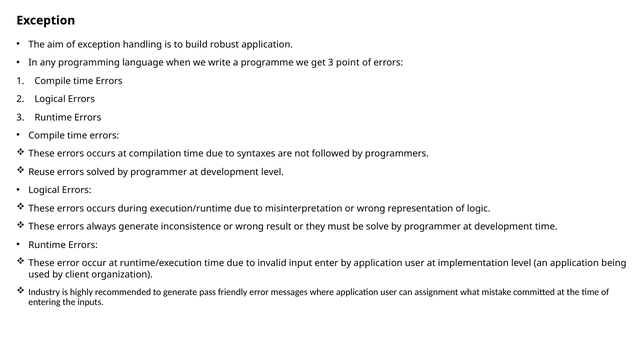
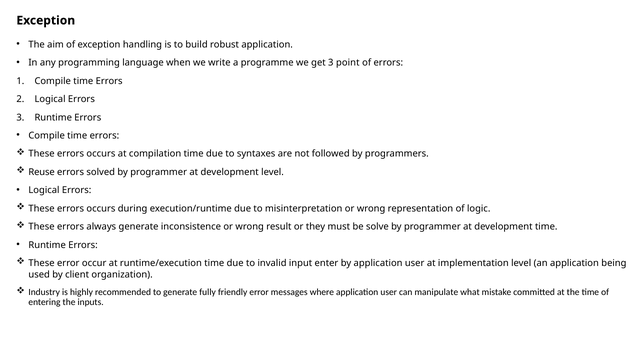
pass: pass -> fully (208, 292)
assignment: assignment -> manipulate (436, 292)
